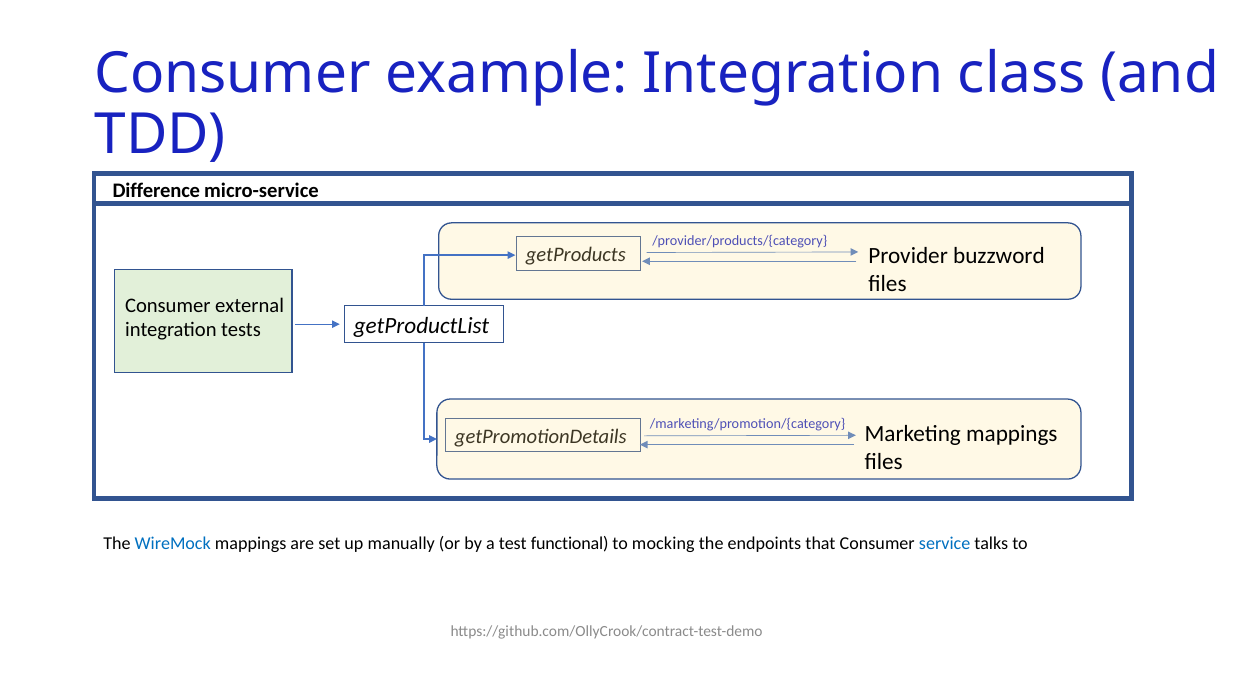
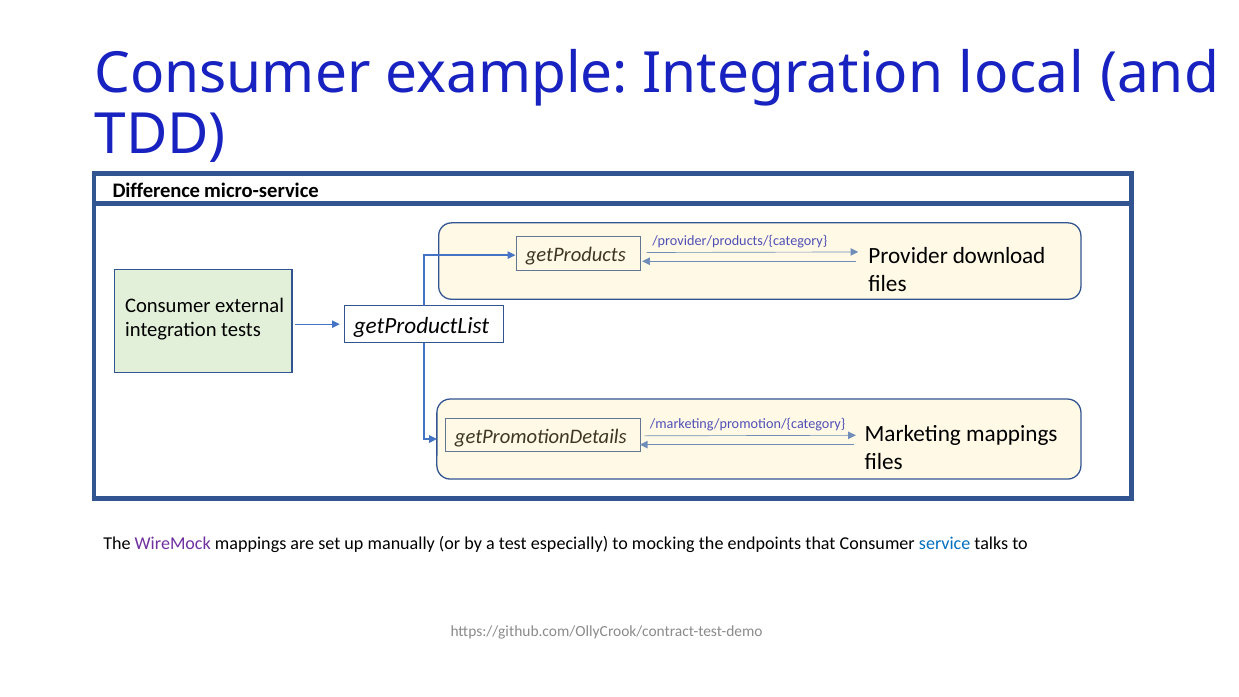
class: class -> local (1021, 73)
buzzword: buzzword -> download (999, 256)
WireMock colour: blue -> purple (173, 543)
functional: functional -> especially (570, 543)
